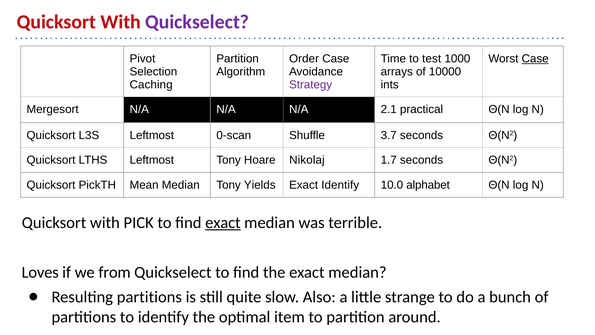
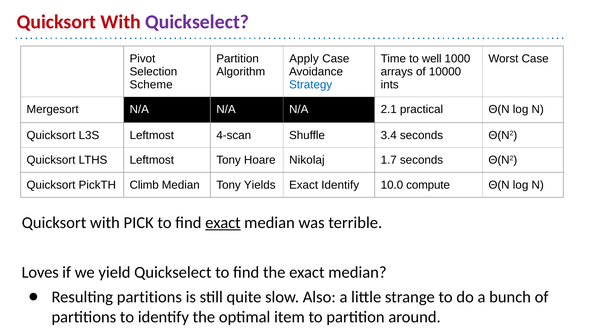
Order: Order -> Apply (304, 58)
test: test -> well (432, 58)
Case underline: present -> none (535, 58)
Caching: Caching -> Scheme (151, 84)
Strategy colour: purple -> blue (311, 84)
0-scan: 0-scan -> 4-scan (234, 135)
3.7: 3.7 -> 3.4 (389, 135)
Mean: Mean -> Climb (144, 185)
alphabet: alphabet -> compute (428, 185)
from: from -> yield (114, 272)
